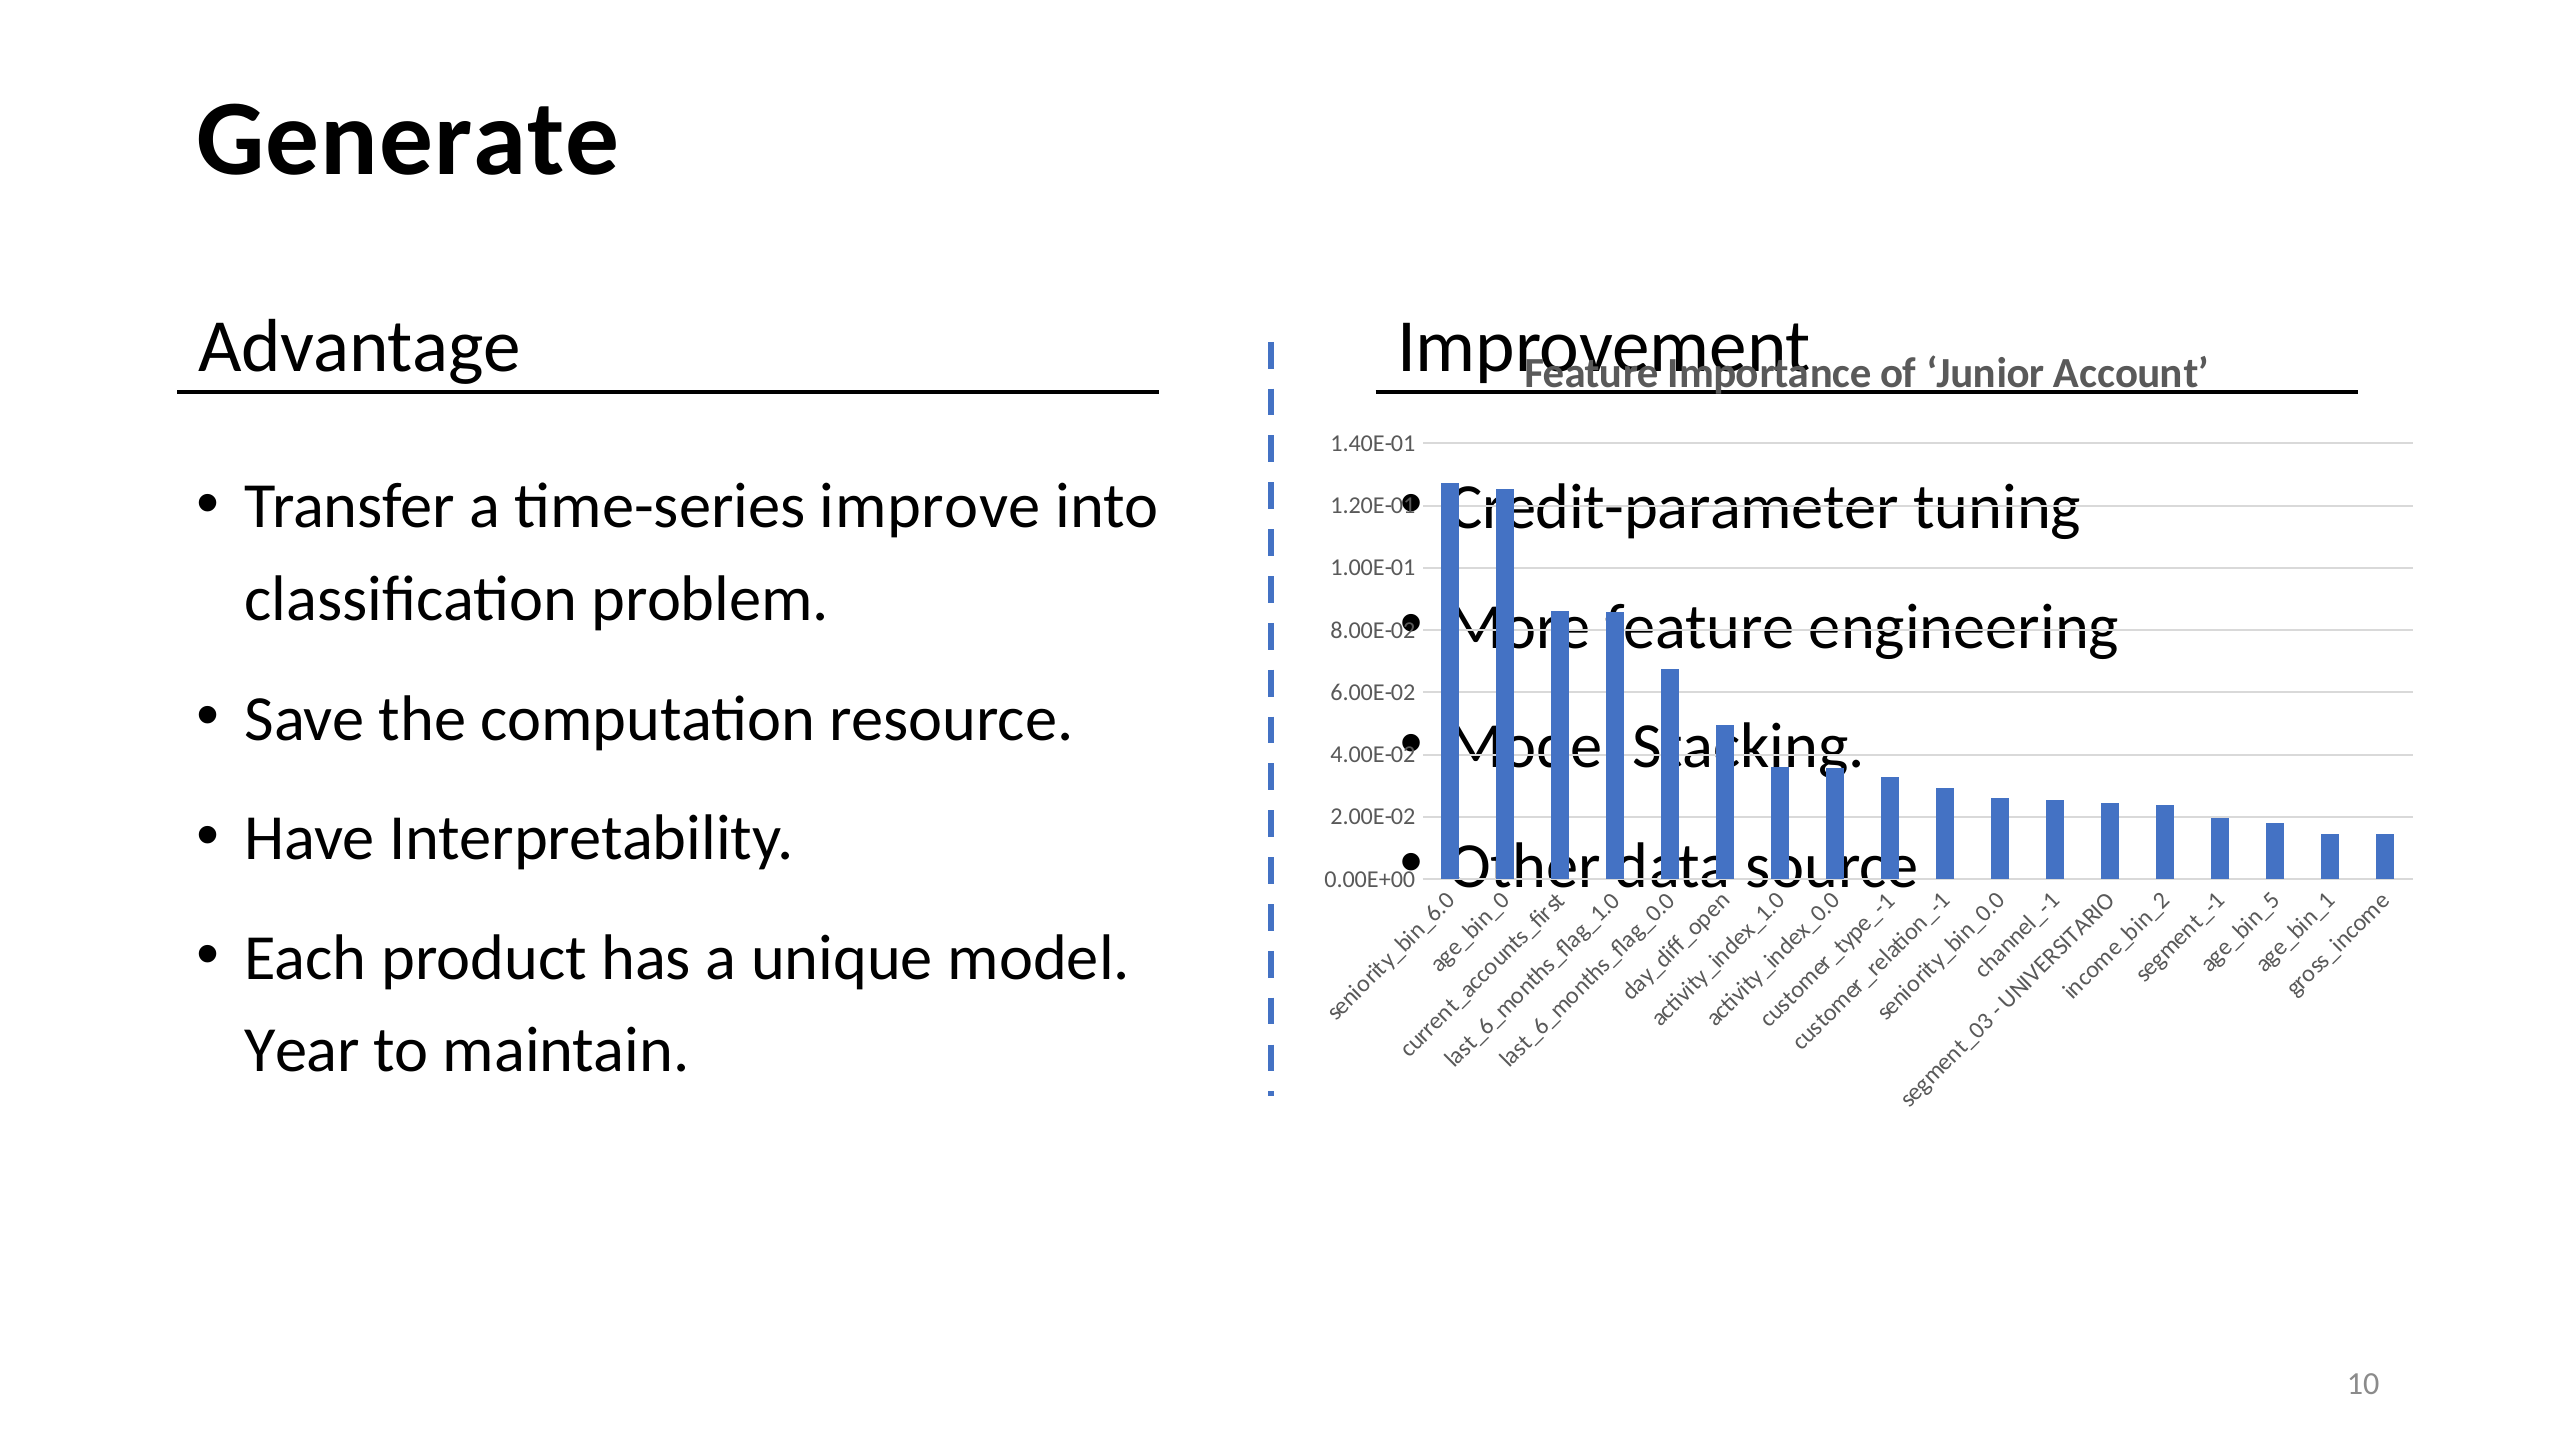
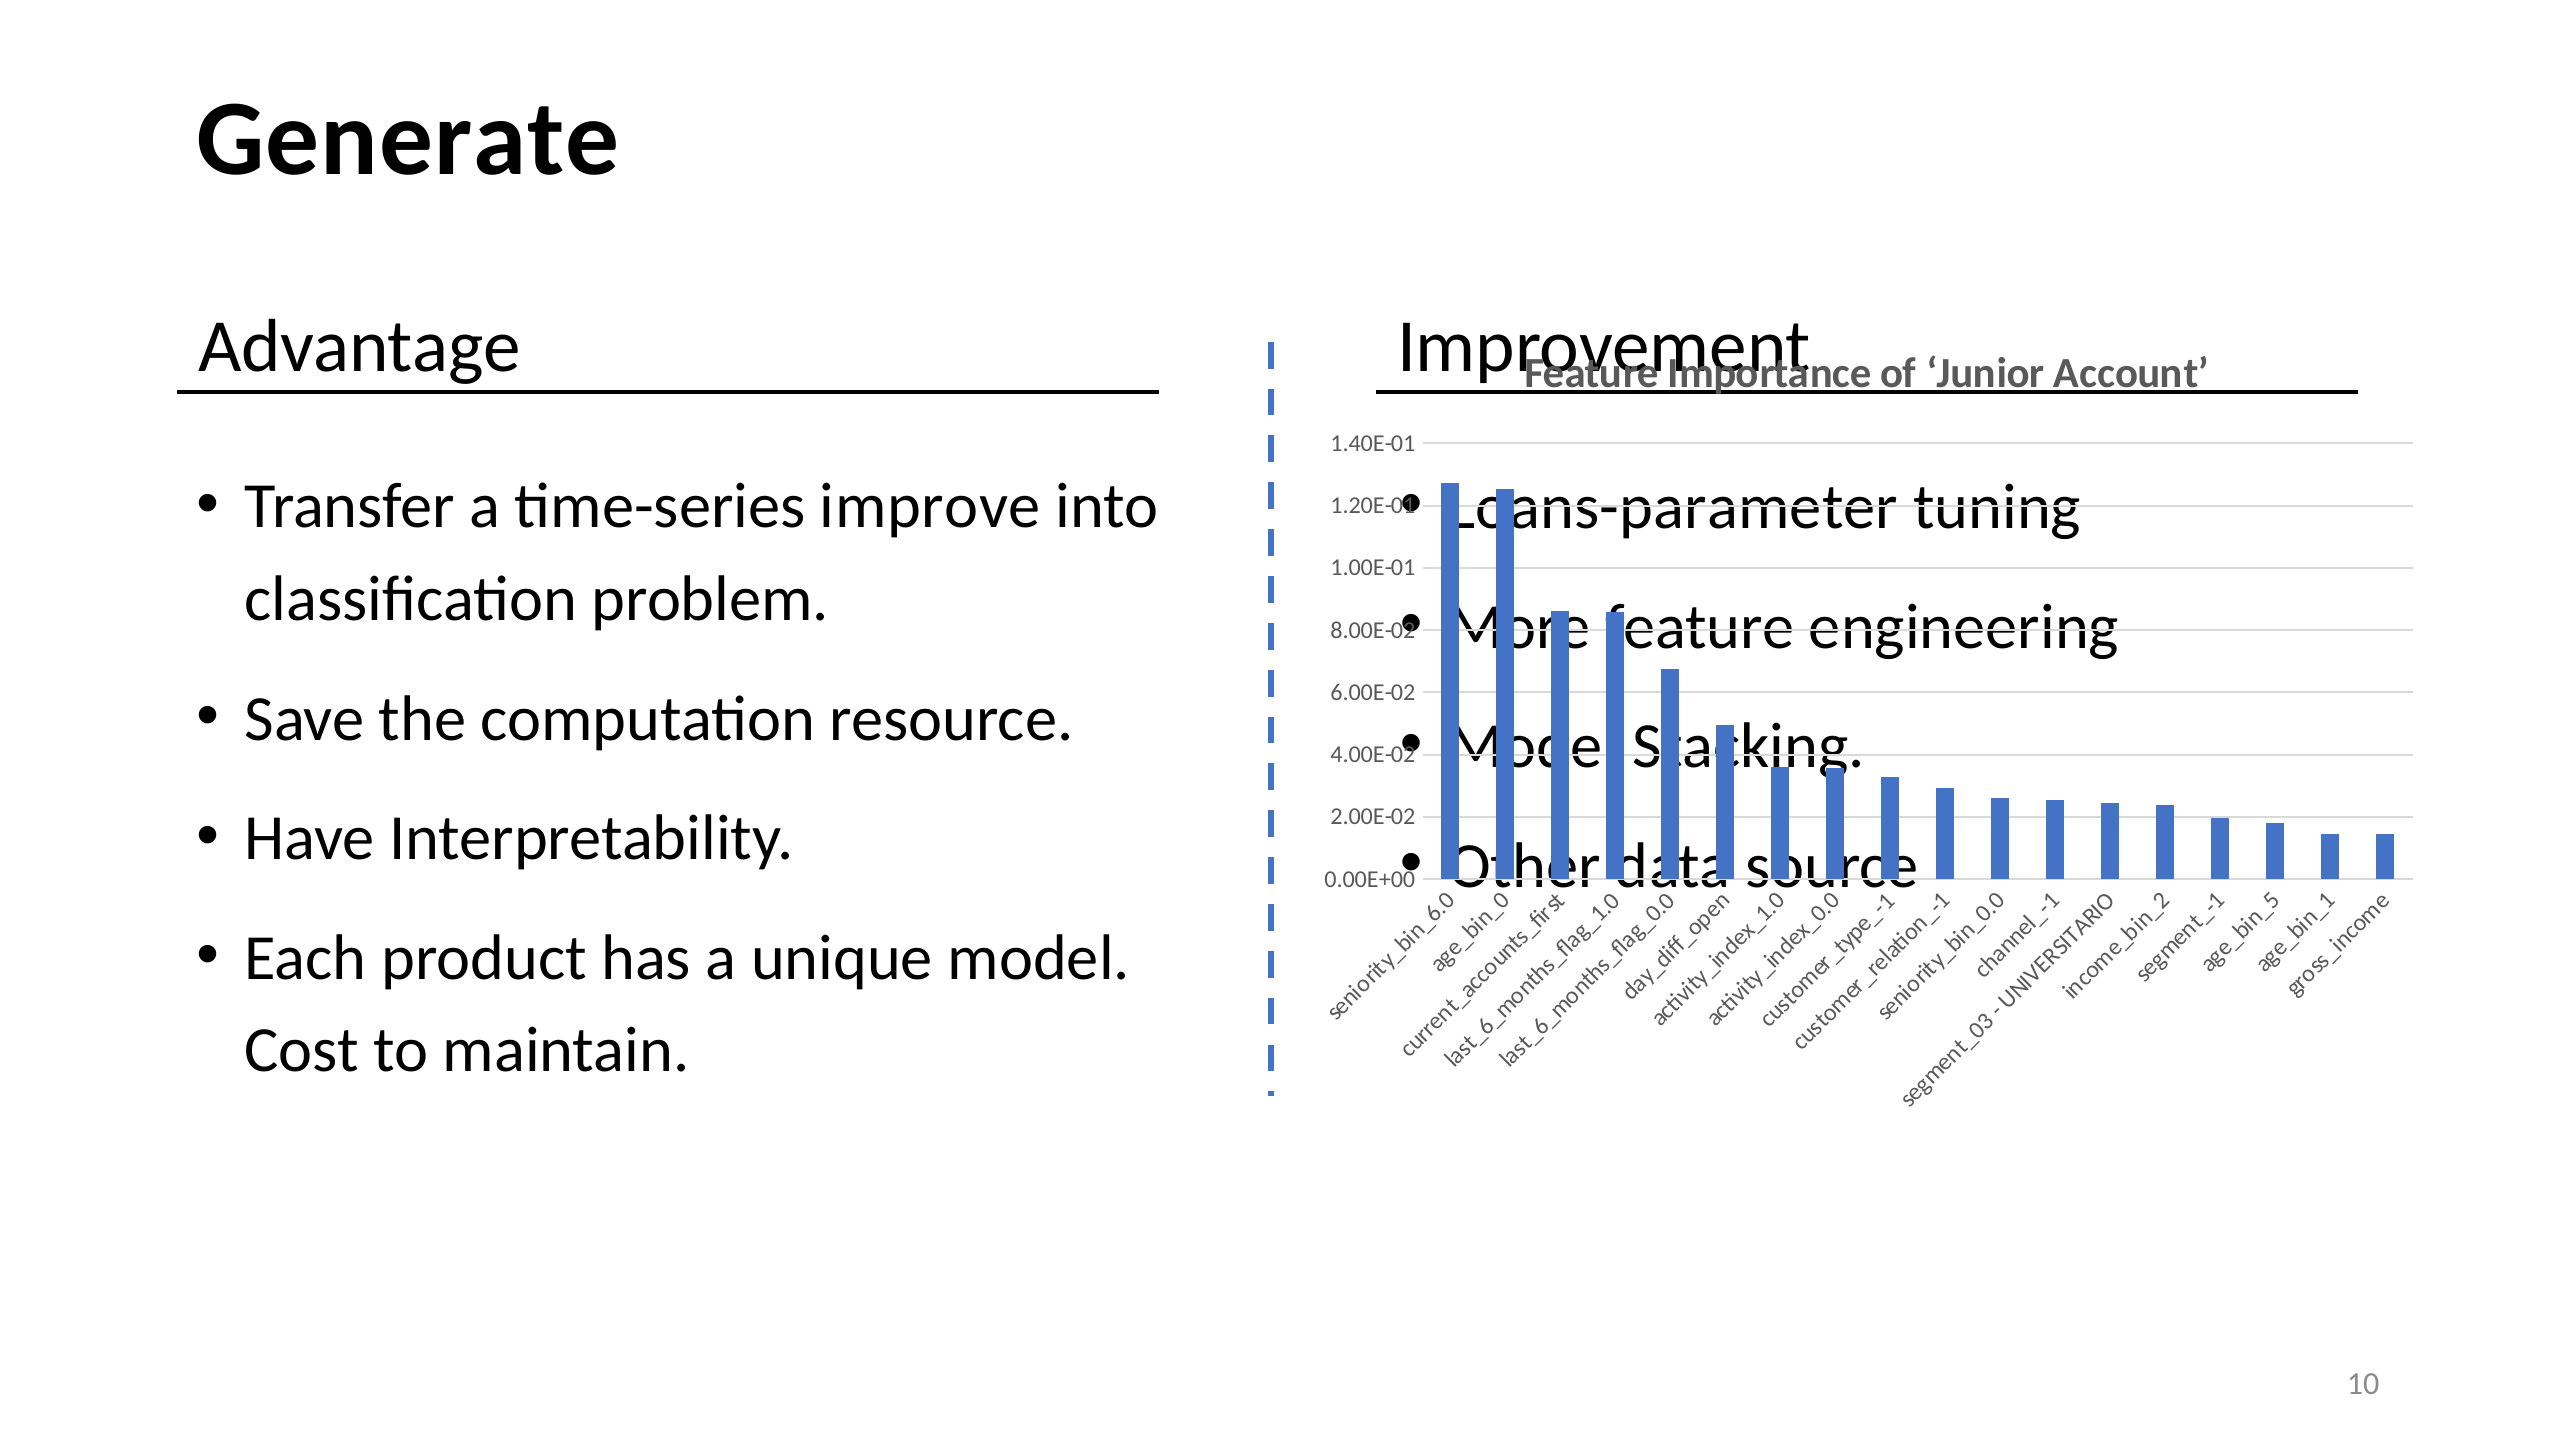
Credit-parameter: Credit-parameter -> Loans-parameter (1673, 507)
Year: Year -> Cost (302, 1051)
